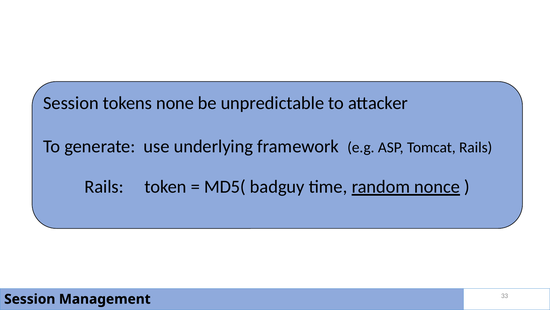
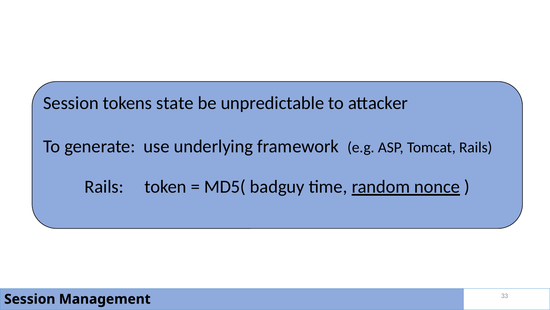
none: none -> state (175, 103)
